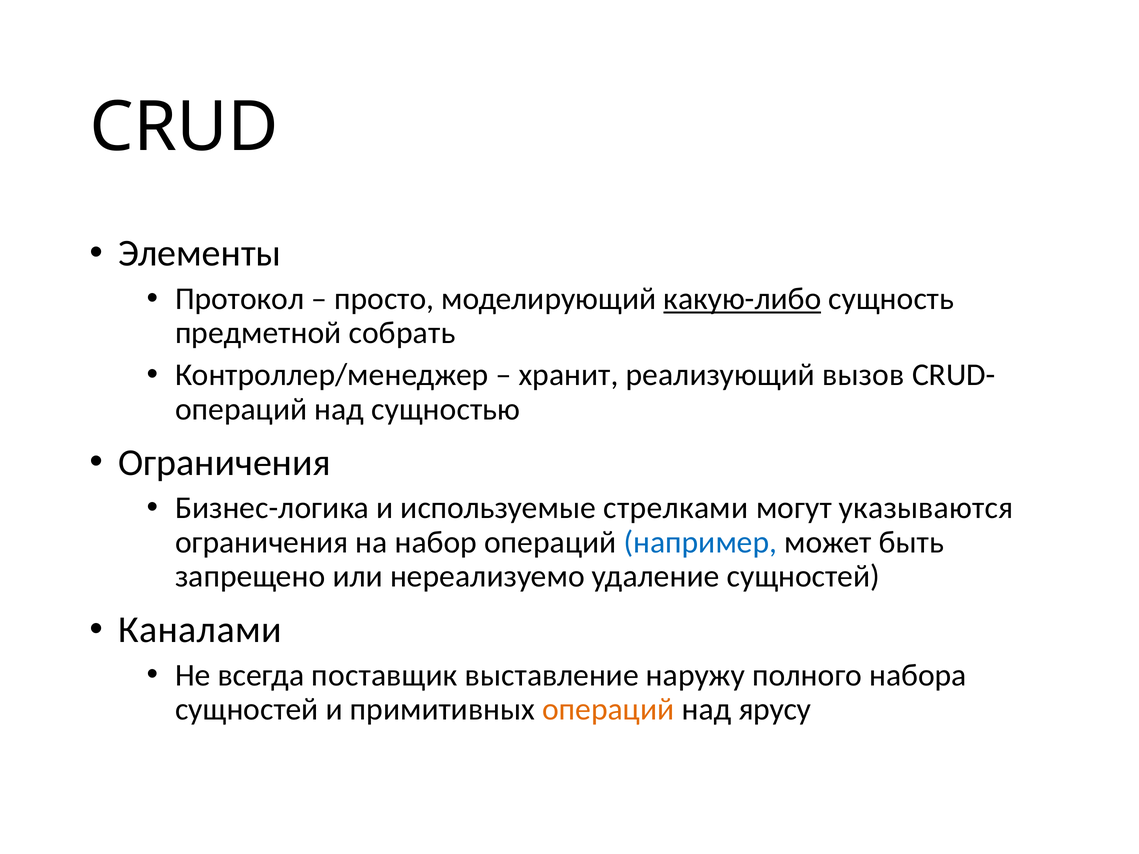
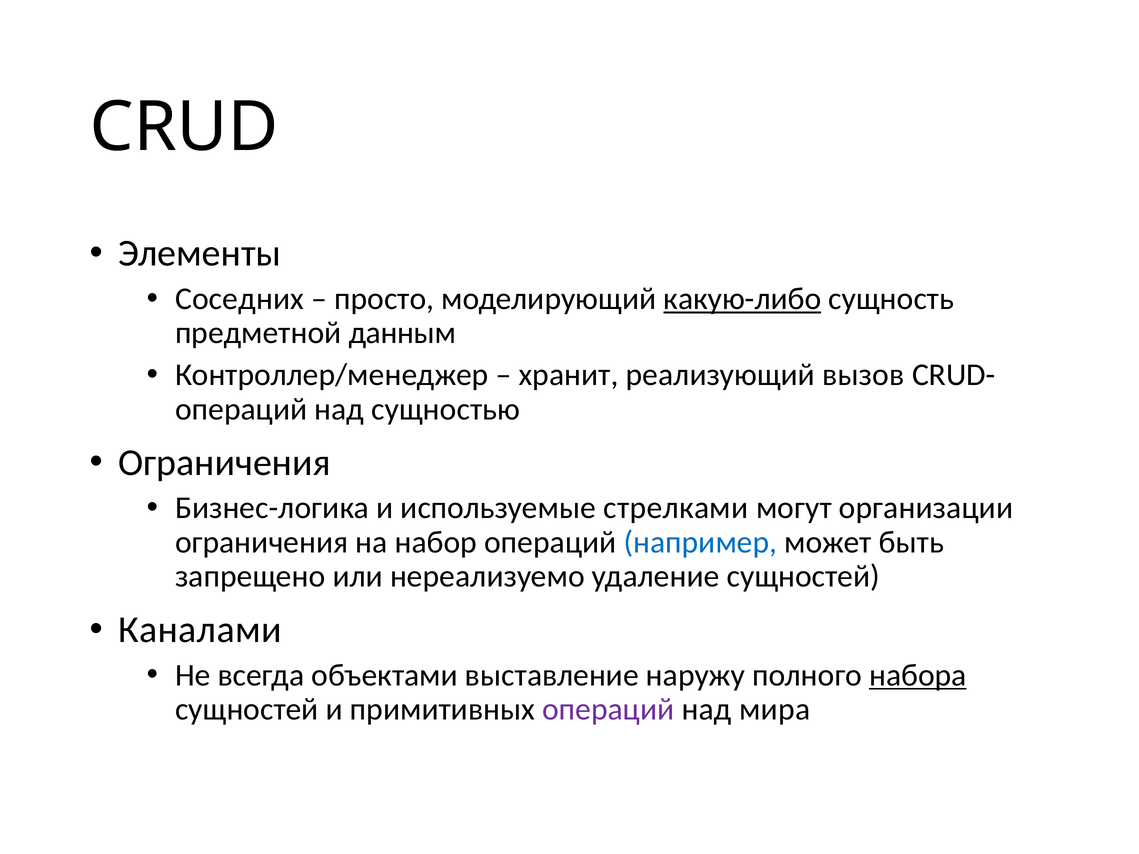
Протокол: Протокол -> Соседних (240, 299)
собрать: собрать -> данным (402, 333)
указываются: указываются -> организации (926, 508)
поставщик: поставщик -> объектами (385, 675)
набора underline: none -> present (918, 675)
операций colour: orange -> purple (608, 710)
ярусу: ярусу -> мира (775, 710)
